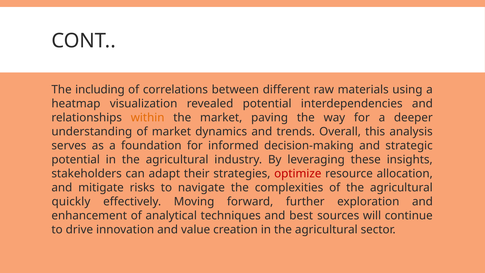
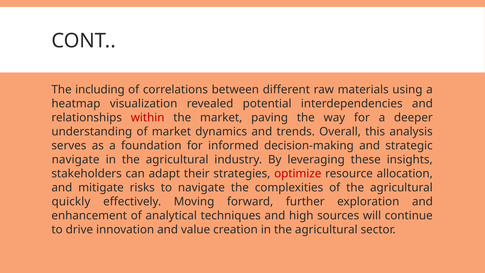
within colour: orange -> red (148, 118)
potential: potential -> navigate (76, 160)
best: best -> high (301, 215)
